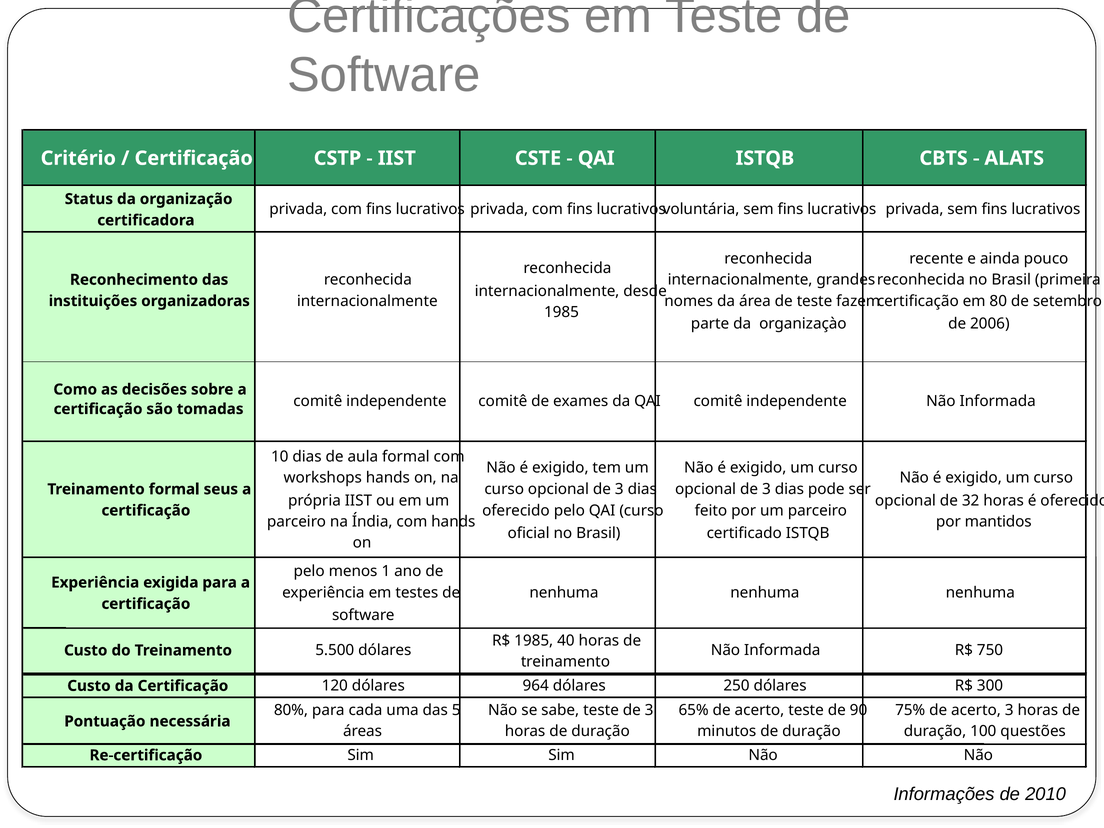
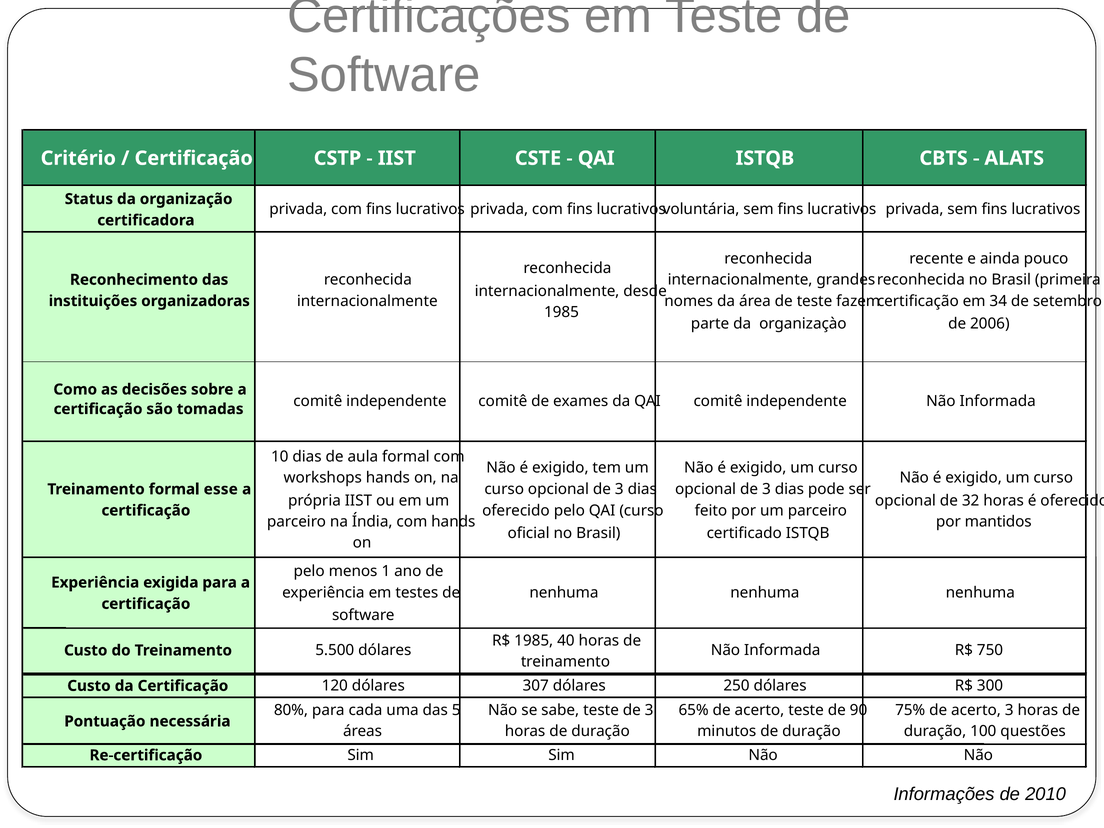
80: 80 -> 34 (998, 301)
seus: seus -> esse (221, 489)
964: 964 -> 307 (536, 686)
